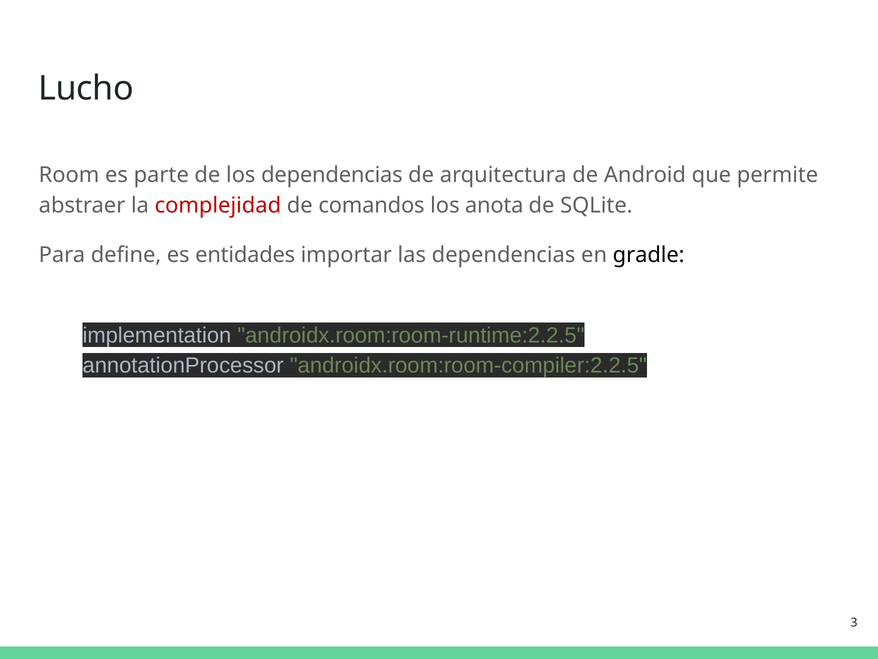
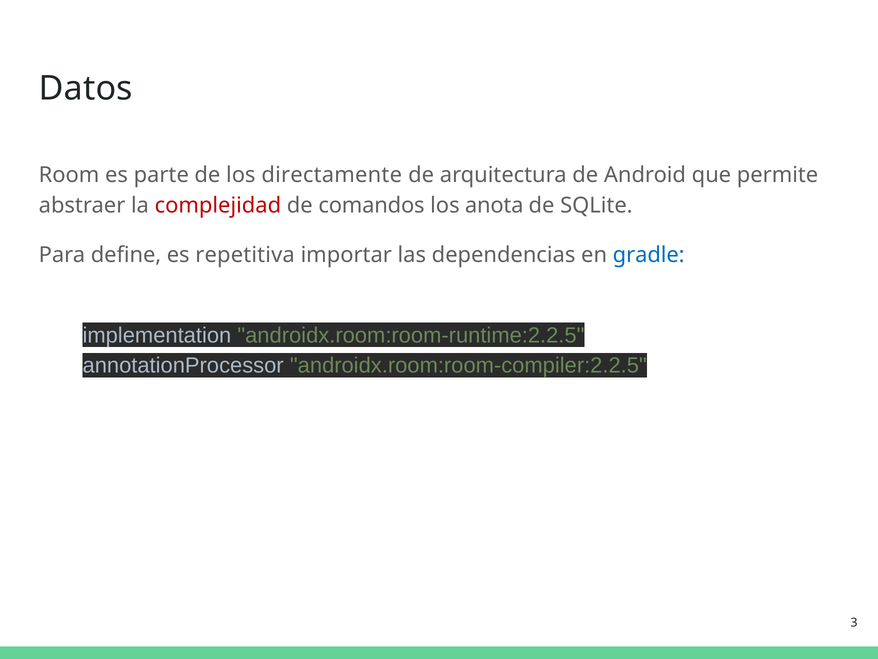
Lucho: Lucho -> Datos (86, 89)
los dependencias: dependencias -> directamente (332, 175)
entidades: entidades -> repetitiva (245, 255)
gradle colour: black -> blue (649, 255)
